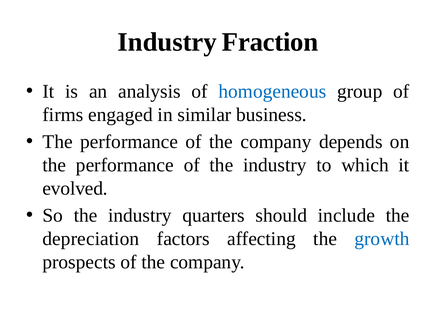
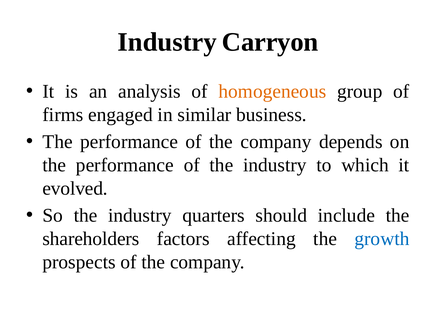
Fraction: Fraction -> Carryon (270, 42)
homogeneous colour: blue -> orange (272, 91)
depreciation: depreciation -> shareholders (91, 239)
